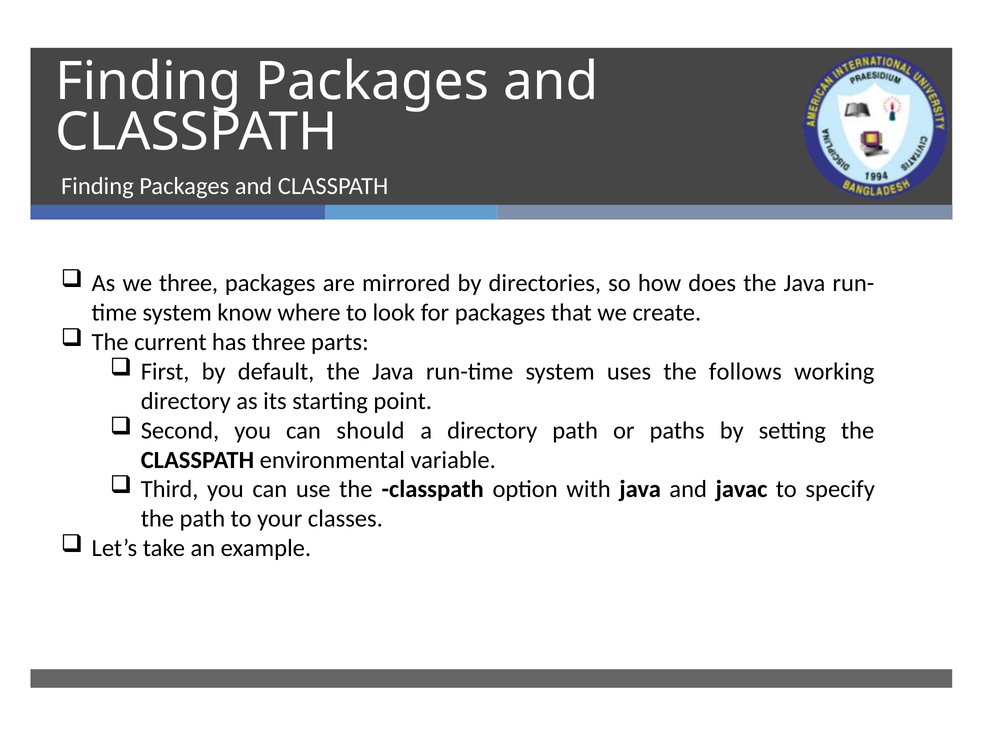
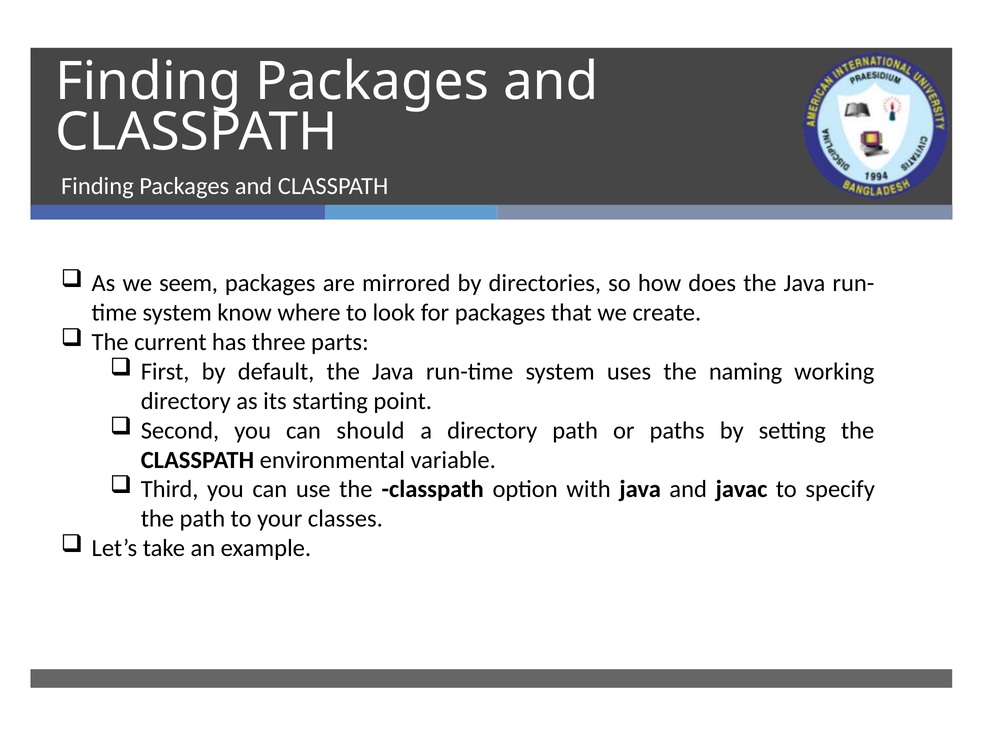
we three: three -> seem (189, 283)
follows: follows -> naming (746, 372)
